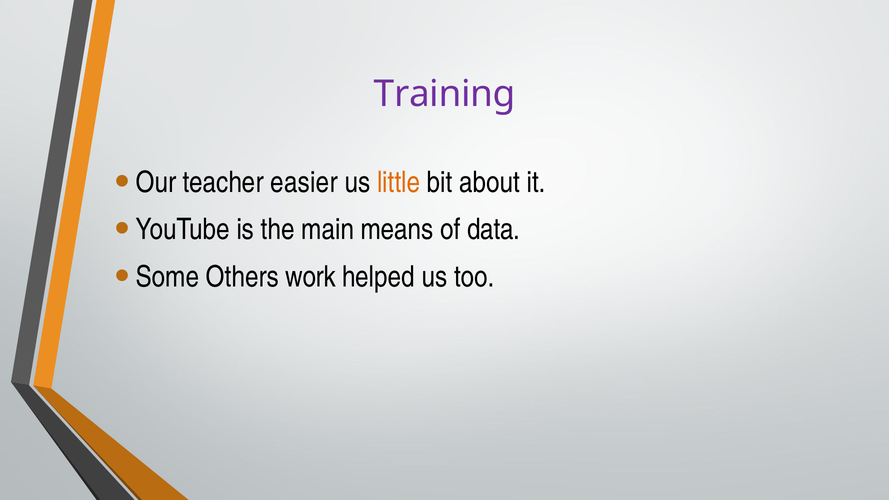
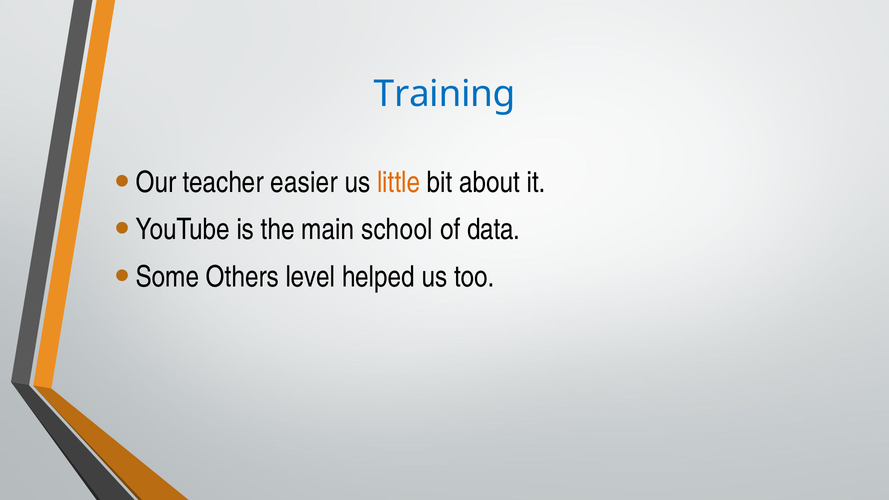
Training colour: purple -> blue (445, 94)
means: means -> school (397, 230)
work: work -> level (310, 277)
